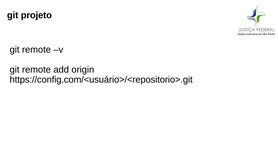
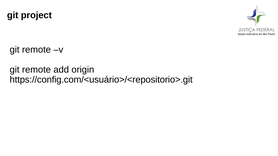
projeto: projeto -> project (36, 15)
